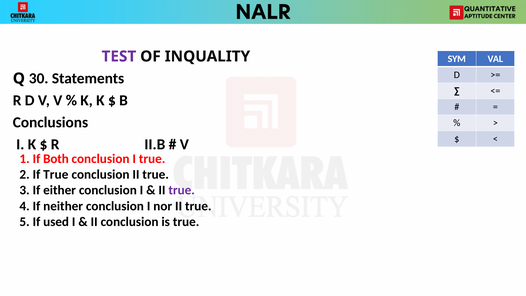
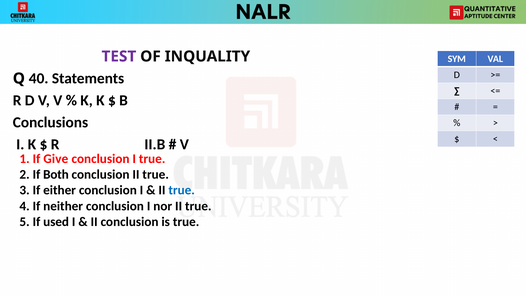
30: 30 -> 40 (39, 78)
Both: Both -> Give (56, 159)
If True: True -> Both (56, 174)
true colour: purple -> blue (182, 190)
